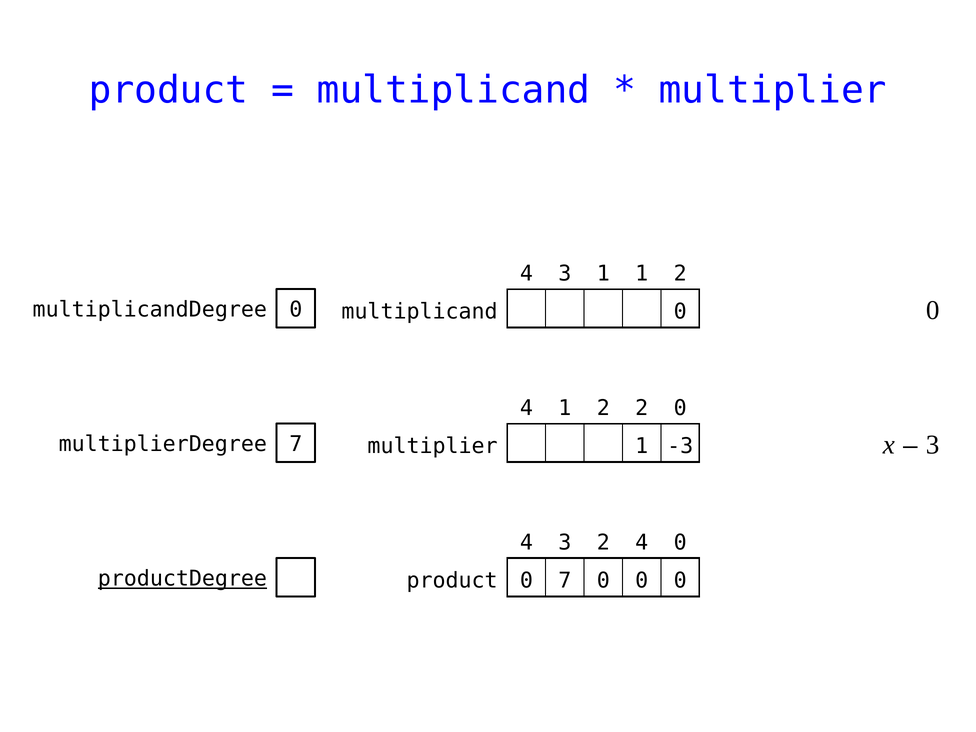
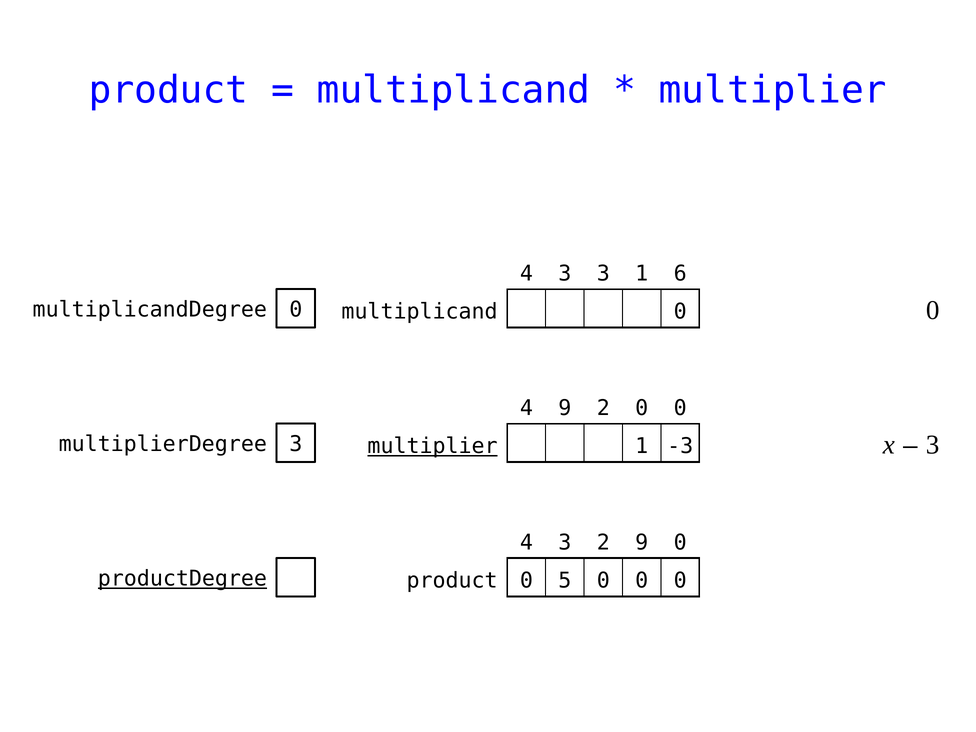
3 1: 1 -> 3 (603, 273)
2: 2 -> 6 (680, 273)
4 1: 1 -> 9 (565, 408)
2 2: 2 -> 0 (642, 408)
multiplierDegree 7: 7 -> 3 (296, 444)
multiplier underline: none -> present (433, 446)
2 4: 4 -> 9 (642, 542)
0 7: 7 -> 5 (565, 581)
